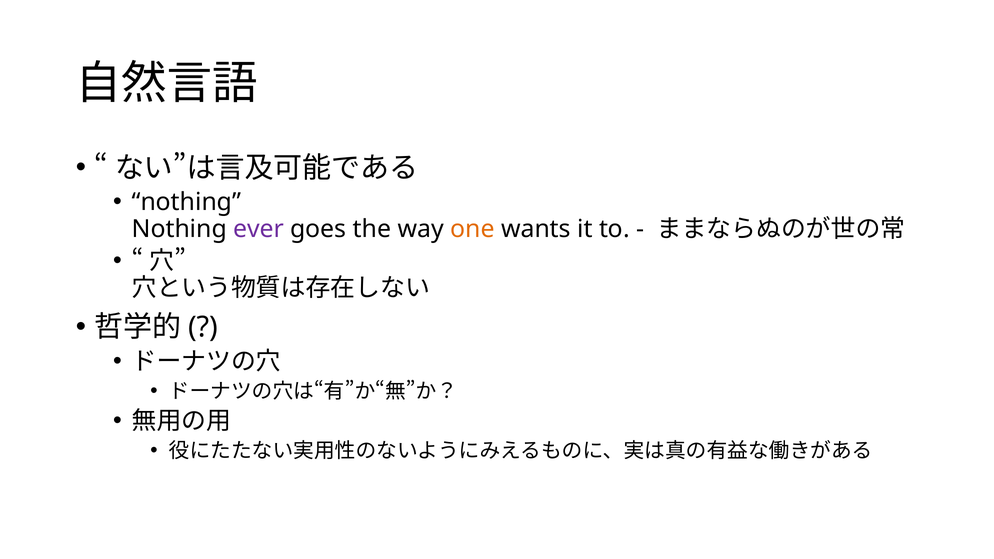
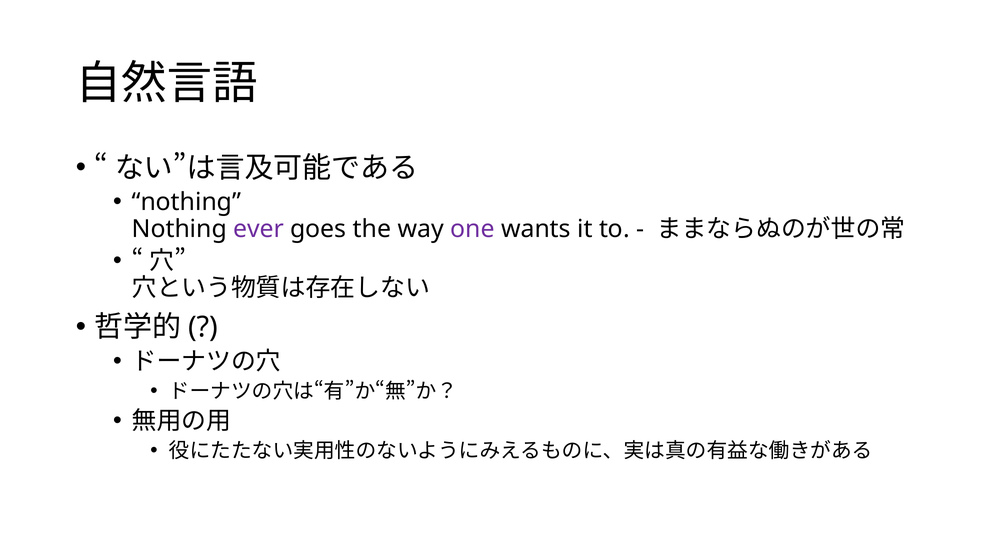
one colour: orange -> purple (472, 229)
